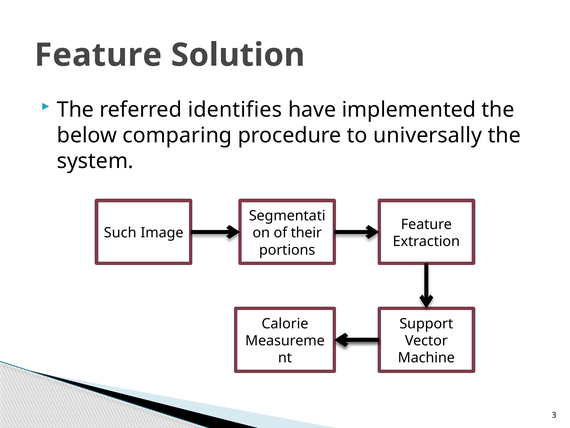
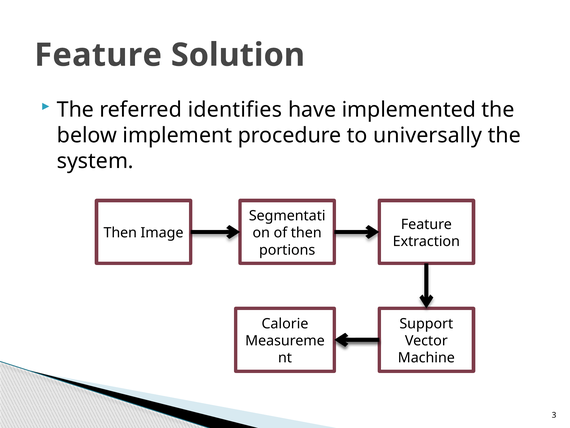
comparing: comparing -> implement (177, 135)
Such: Such -> Then (120, 233)
of their: their -> then (306, 233)
